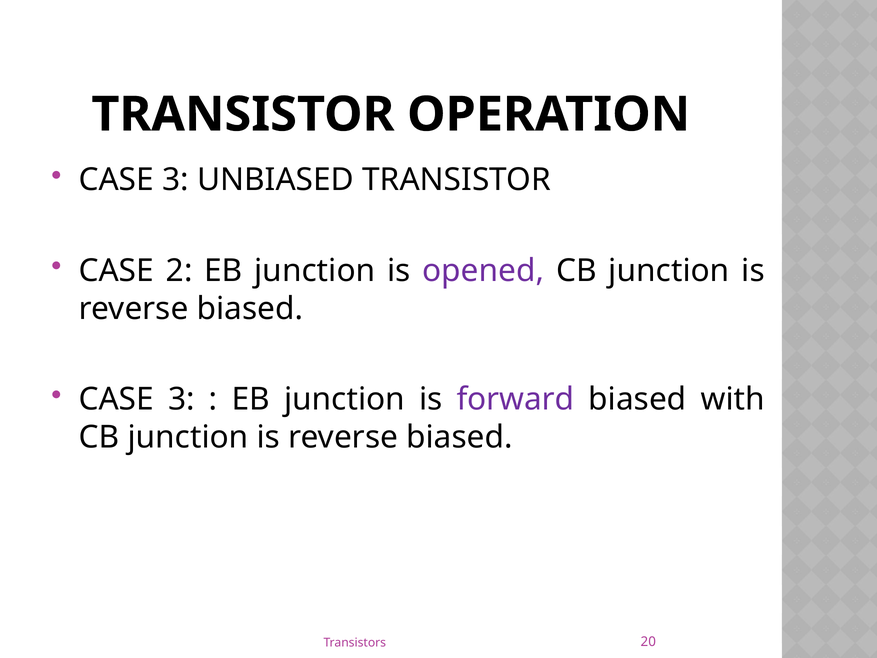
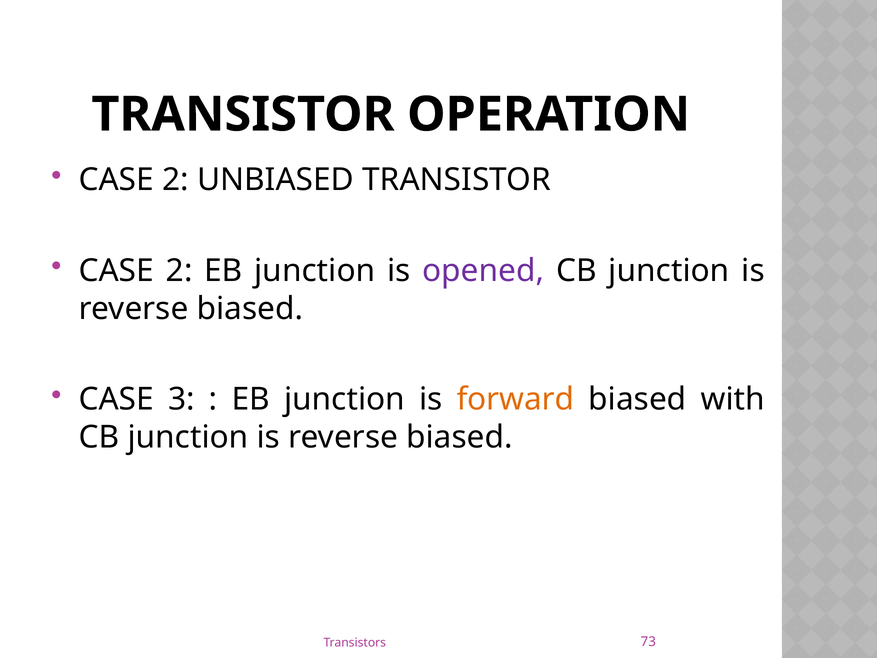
3: 3 -> 2 (176, 180)
forward colour: purple -> orange (516, 399)
20: 20 -> 73 (648, 641)
